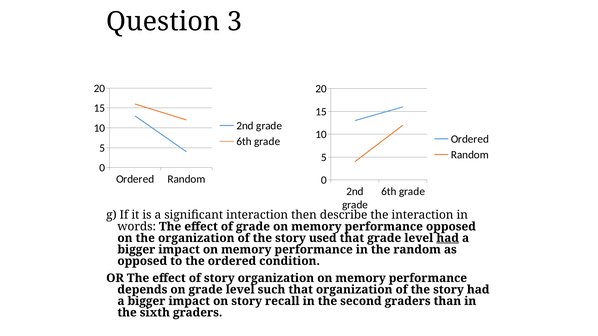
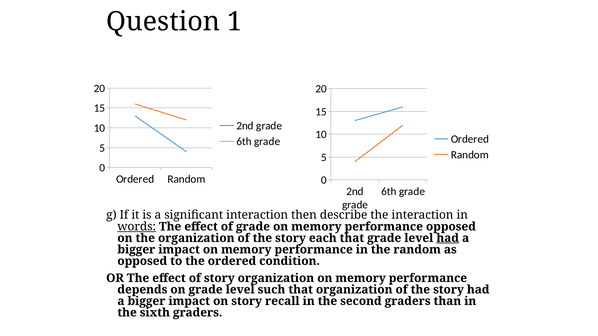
3: 3 -> 1 (234, 22)
words underline: none -> present (137, 227)
used: used -> each (323, 238)
